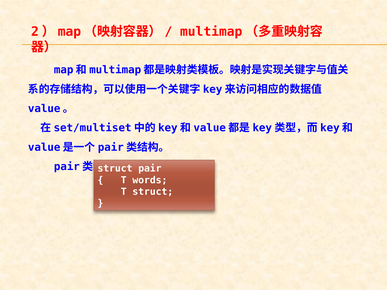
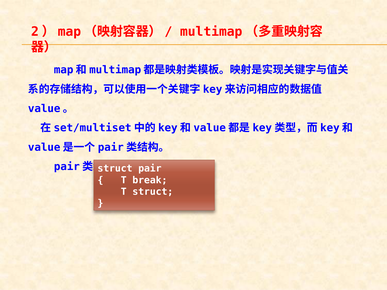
words: words -> break (150, 180)
